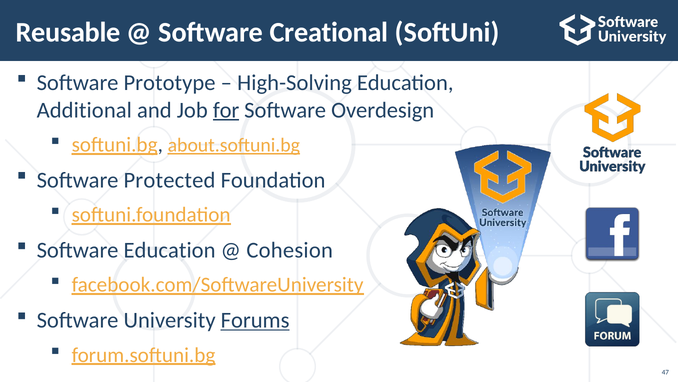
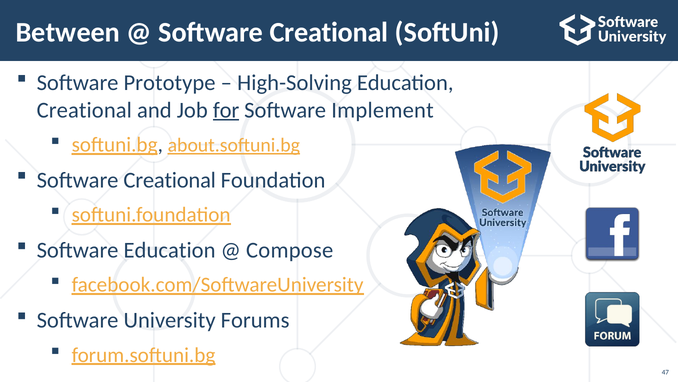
Reusable: Reusable -> Between (68, 33)
Additional: Additional -> Creational (84, 110)
Overdesign: Overdesign -> Implement (383, 110)
Protected: Protected -> Creational (170, 180)
Cohesion: Cohesion -> Compose (290, 250)
Forums underline: present -> none (255, 320)
